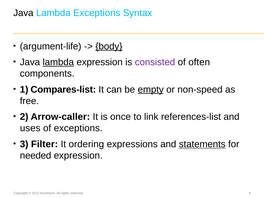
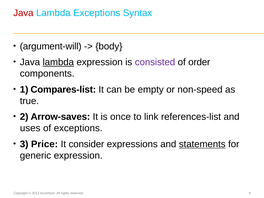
Java colour: black -> red (23, 13)
argument-life: argument-life -> argument-will (51, 46)
body underline: present -> none (109, 46)
often: often -> order (199, 62)
empty underline: present -> none (151, 89)
free: free -> true (29, 101)
Arrow-caller: Arrow-caller -> Arrow-saves (60, 117)
Filter: Filter -> Price (44, 144)
ordering: ordering -> consider (86, 144)
needed: needed -> generic (36, 156)
